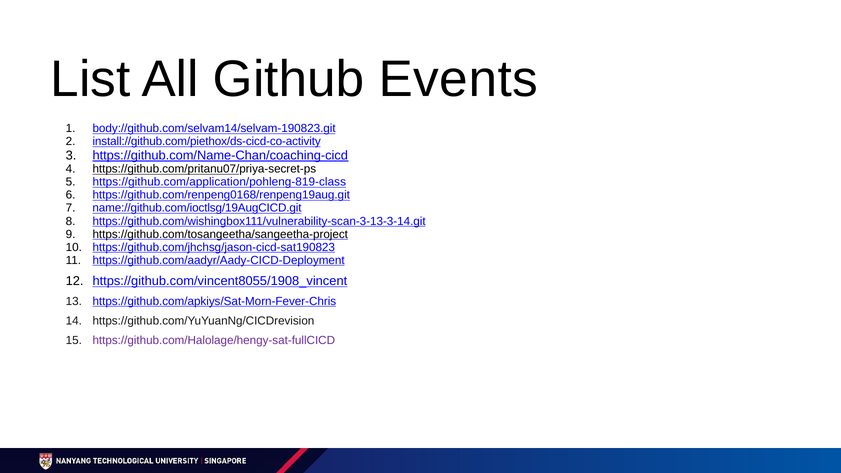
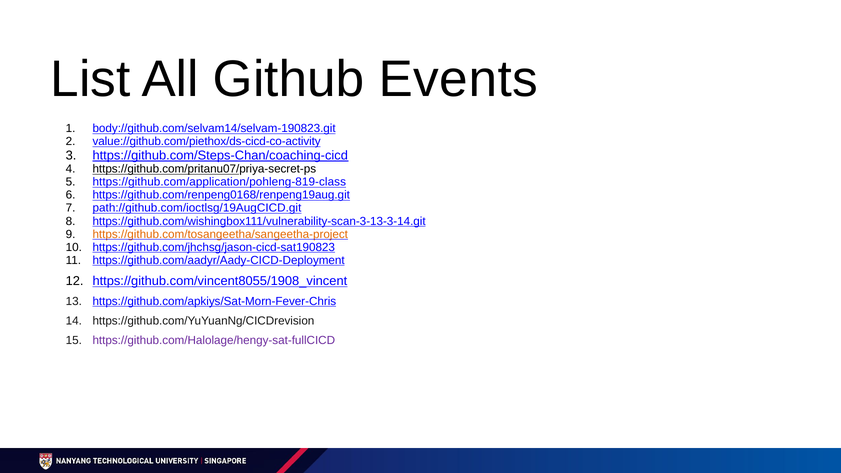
install://github.com/piethox/ds-cicd-co-activity: install://github.com/piethox/ds-cicd-co-activity -> value://github.com/piethox/ds-cicd-co-activity (207, 142)
https://github.com/Name-Chan/coaching-cicd: https://github.com/Name-Chan/coaching-cicd -> https://github.com/Steps-Chan/coaching-cicd (220, 155)
name://github.com/ioctlsg/19AugCICD.git: name://github.com/ioctlsg/19AugCICD.git -> path://github.com/ioctlsg/19AugCICD.git (197, 208)
https://github.com/tosangeetha/sangeetha-project colour: black -> orange (220, 234)
